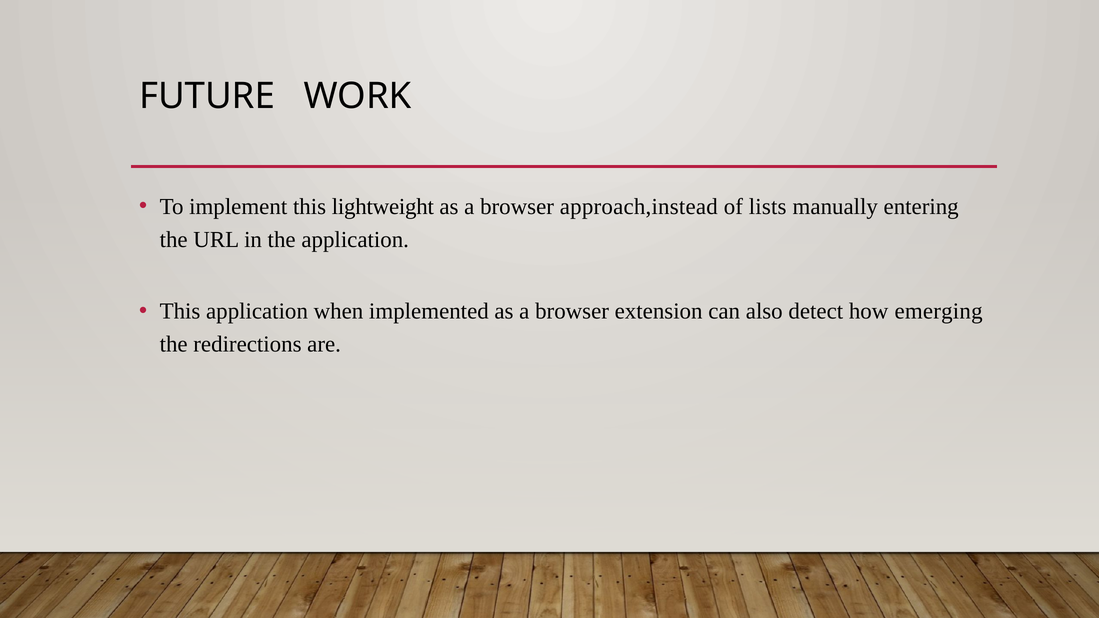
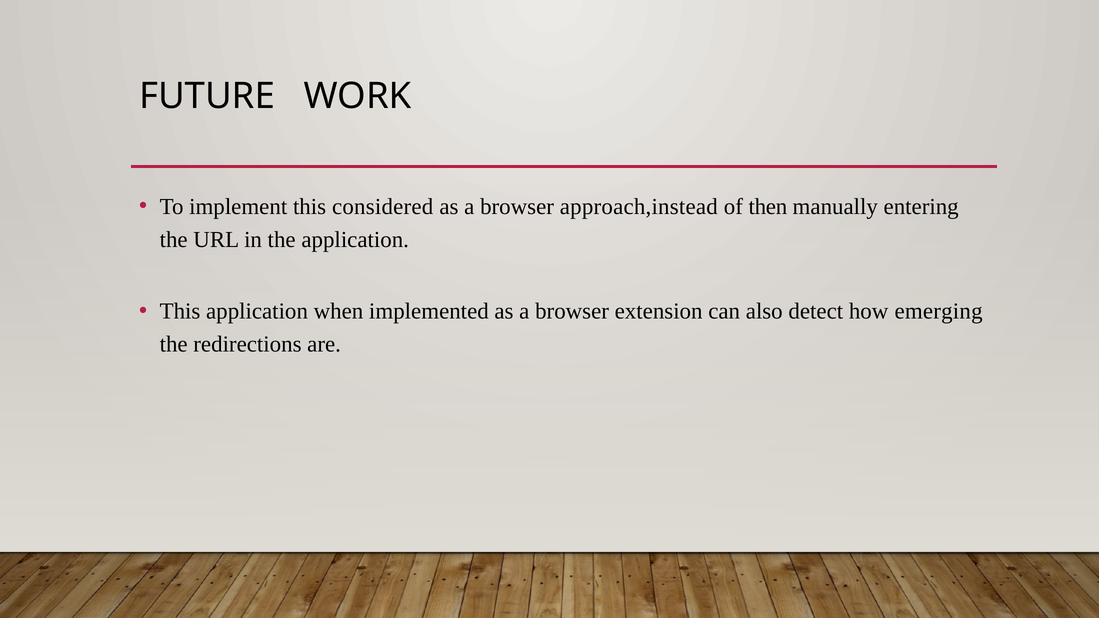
lightweight: lightweight -> considered (383, 207)
lists: lists -> then (768, 207)
